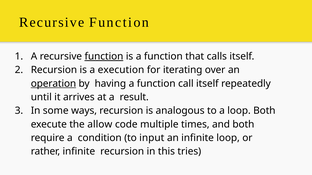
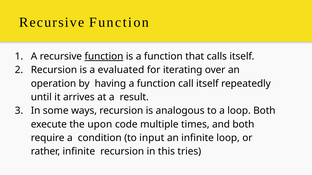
execution: execution -> evaluated (121, 70)
operation underline: present -> none (53, 84)
allow: allow -> upon (100, 125)
